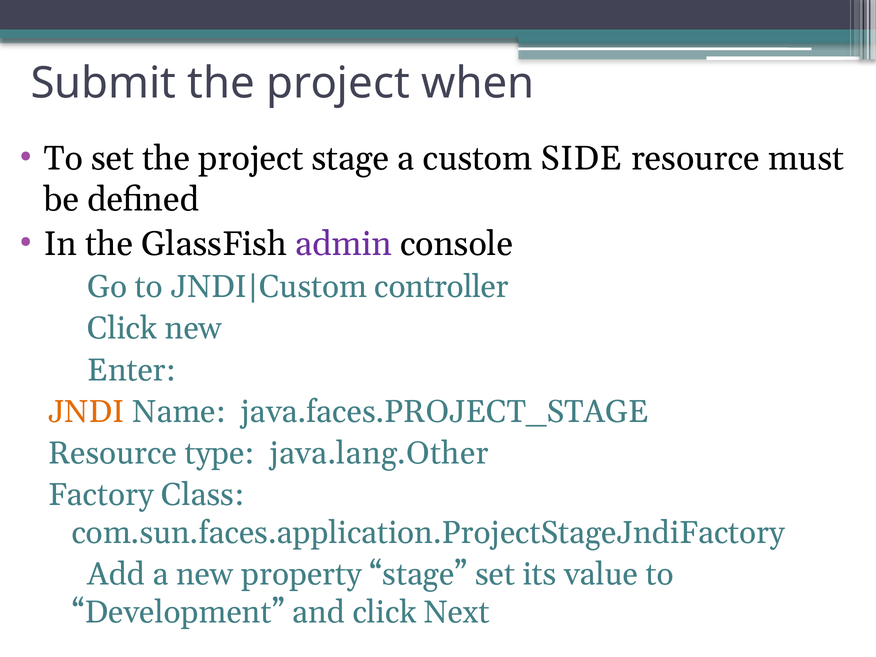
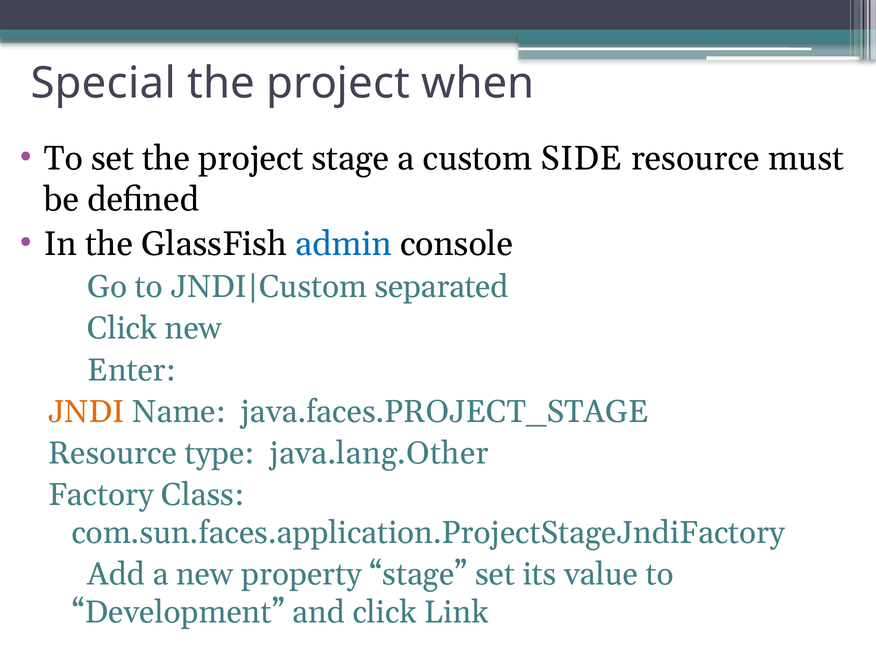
Submit: Submit -> Special (103, 83)
admin colour: purple -> blue (344, 244)
controller: controller -> separated (442, 287)
Next: Next -> Link (456, 612)
